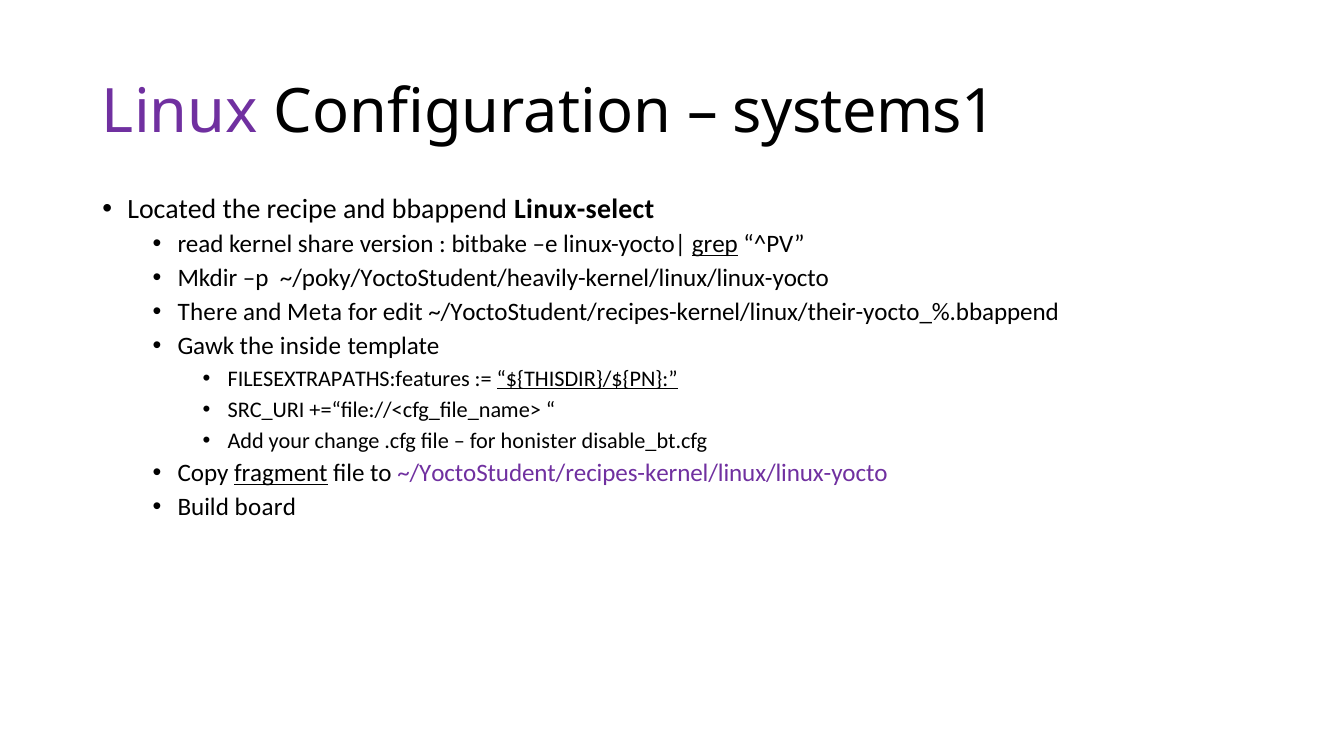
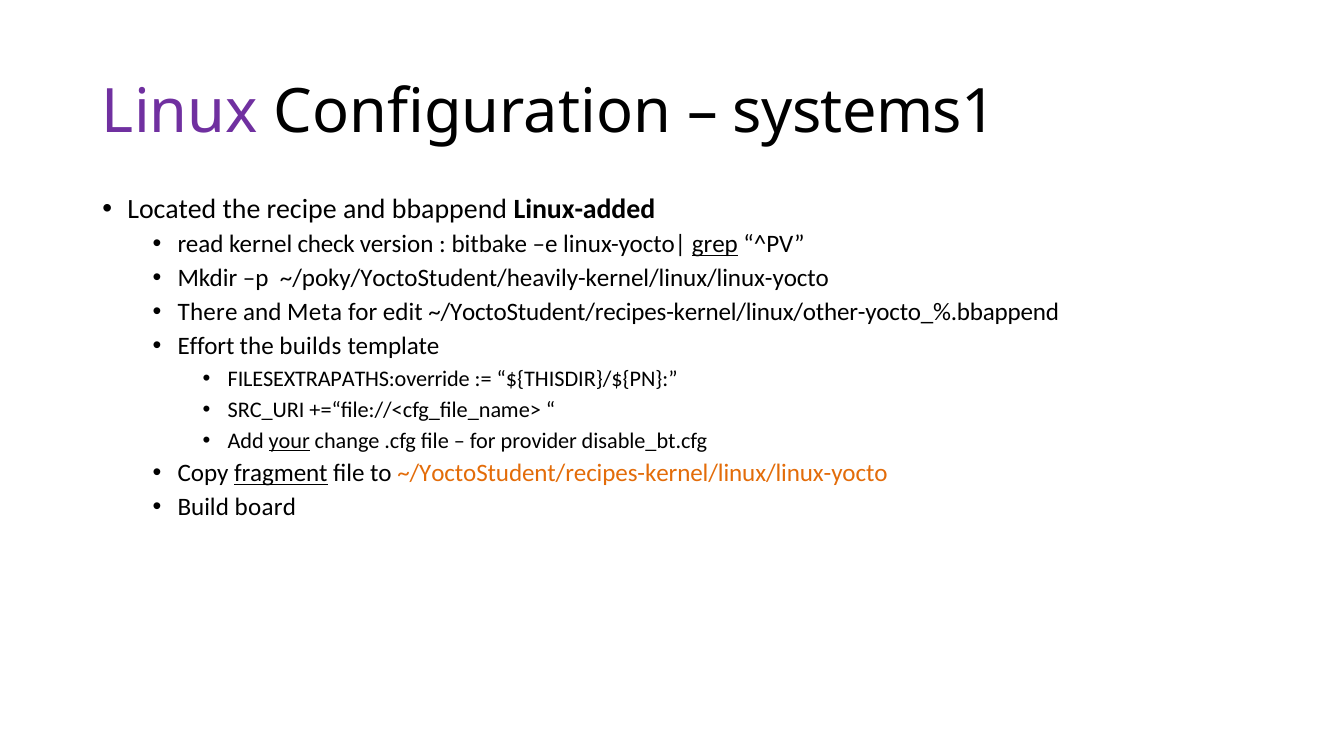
Linux-select: Linux-select -> Linux-added (584, 209)
share: share -> check (326, 245)
~/YoctoStudent/recipes-kernel/linux/their-yocto_%.bbappend: ~/YoctoStudent/recipes-kernel/linux/their-yocto_%.bbappend -> ~/YoctoStudent/recipes-kernel/linux/other-yocto_%.bbappend (744, 313)
Gawk: Gawk -> Effort (206, 347)
inside: inside -> builds (310, 347)
FILESEXTRAPATHS:features: FILESEXTRAPATHS:features -> FILESEXTRAPATHS:override (349, 379)
${THISDIR}/${PN underline: present -> none (587, 379)
your underline: none -> present (289, 441)
honister: honister -> provider (539, 441)
~/YoctoStudent/recipes-kernel/linux/linux-yocto colour: purple -> orange (642, 474)
